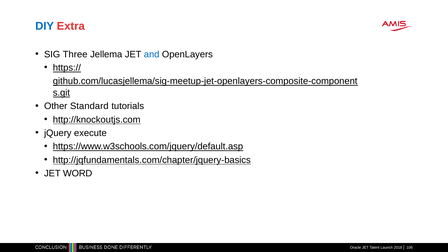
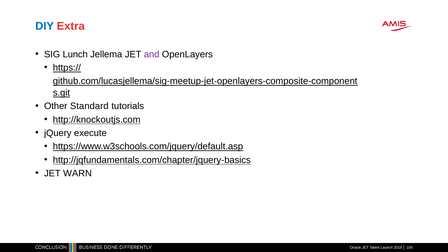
Three: Three -> Lunch (75, 54)
and colour: blue -> purple (152, 54)
WORD: WORD -> WARN (78, 173)
